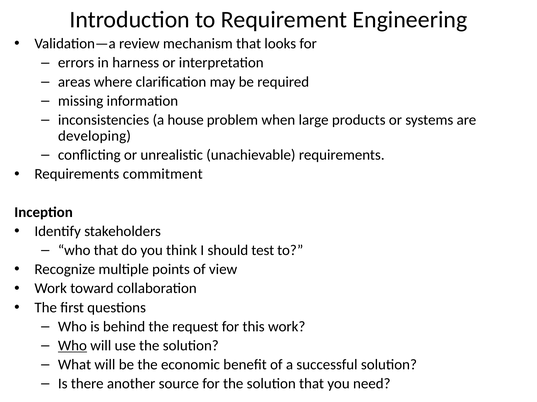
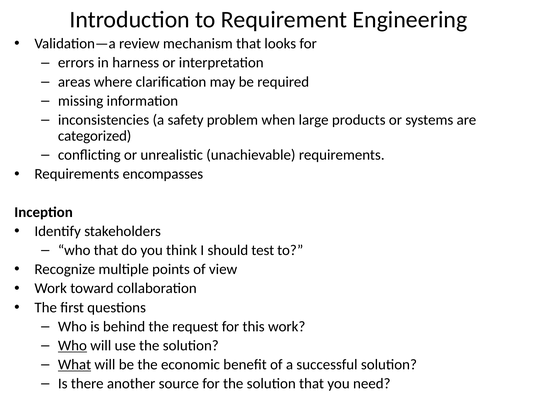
house: house -> safety (186, 120)
developing: developing -> categorized (95, 136)
commitment: commitment -> encompasses (163, 174)
What underline: none -> present (75, 365)
